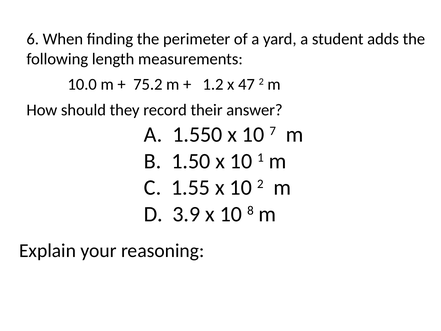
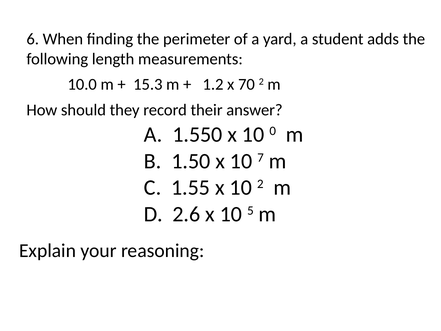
75.2: 75.2 -> 15.3 (148, 84)
47: 47 -> 70 (246, 84)
7: 7 -> 0 (273, 131)
1: 1 -> 7 (261, 157)
3.9: 3.9 -> 2.6 (186, 214)
8: 8 -> 5 (250, 210)
